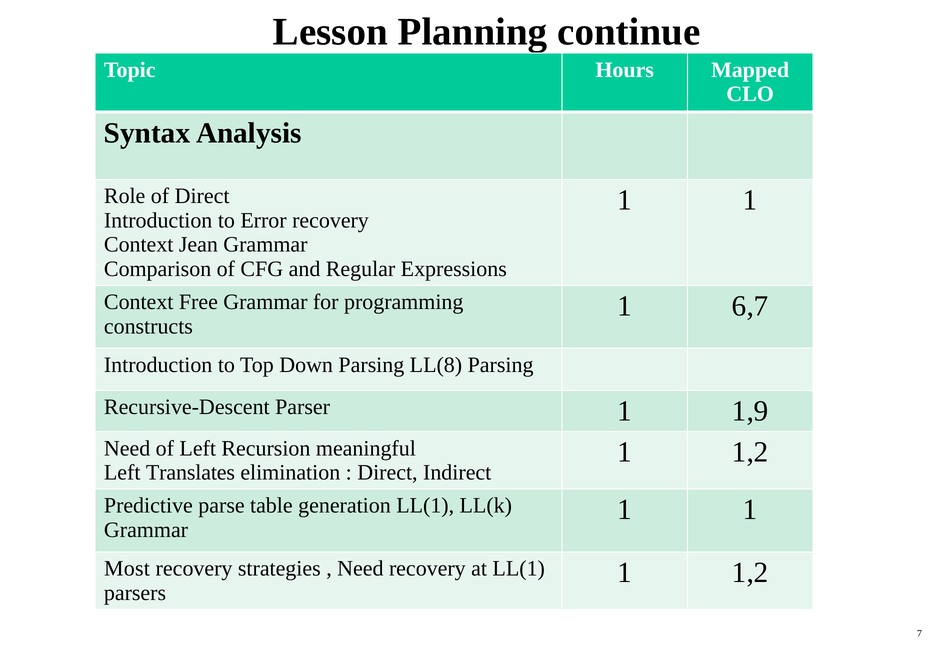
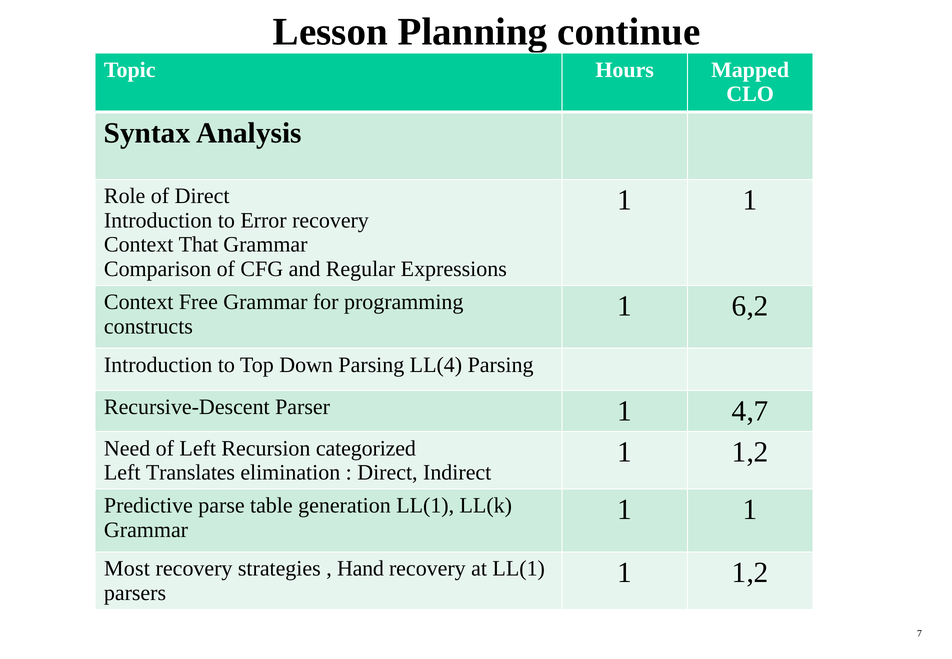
Jean: Jean -> That (198, 245)
6,7: 6,7 -> 6,2 (750, 306)
LL(8: LL(8 -> LL(4 (436, 365)
1,9: 1,9 -> 4,7 (750, 411)
meaningful: meaningful -> categorized (366, 448)
Need: Need -> Hand (360, 569)
